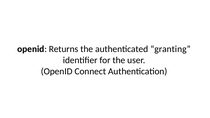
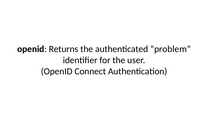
granting: granting -> problem (170, 49)
